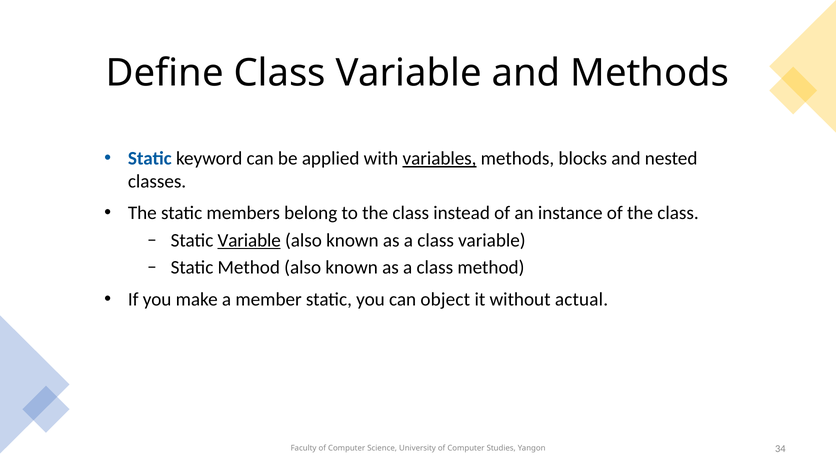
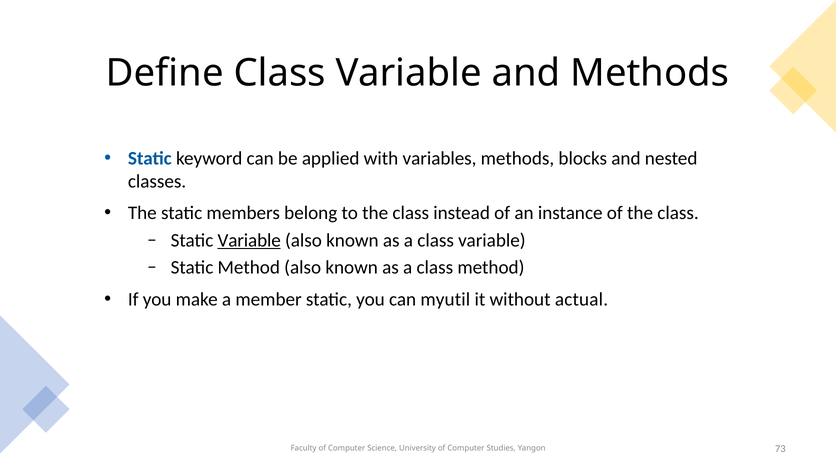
variables underline: present -> none (440, 159)
object: object -> myutil (445, 299)
34: 34 -> 73 (780, 449)
